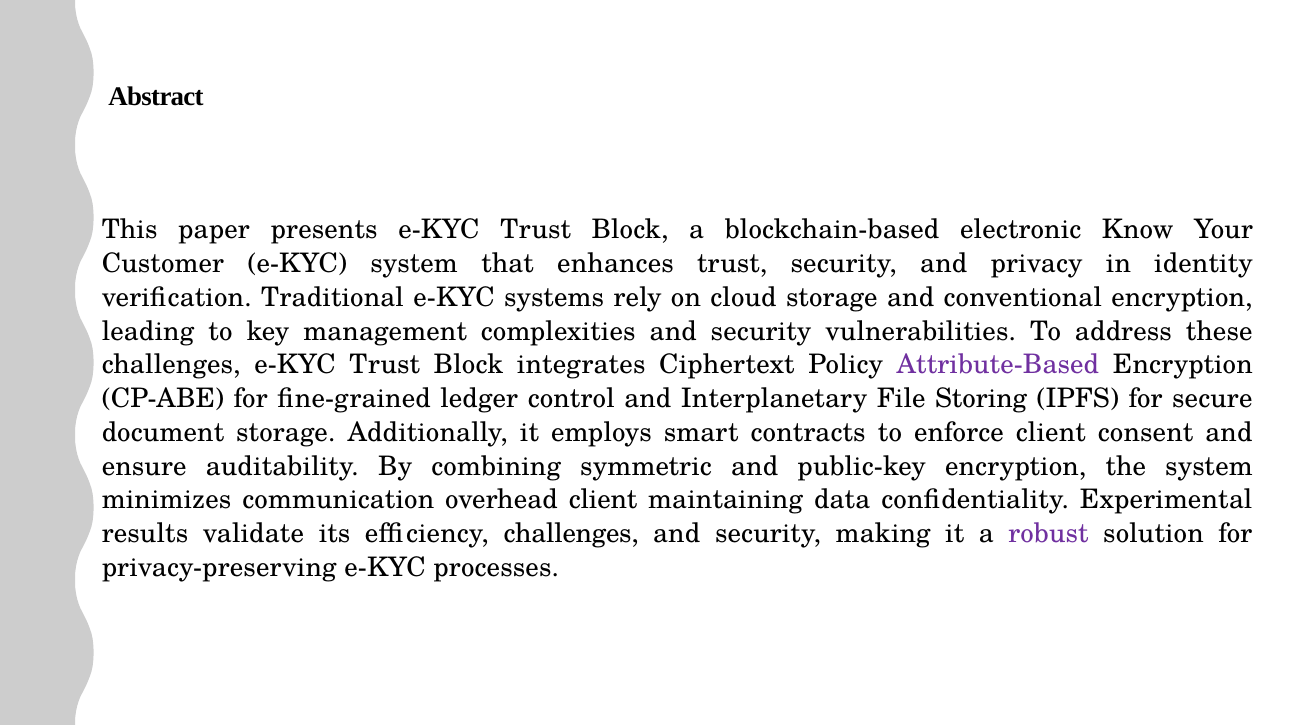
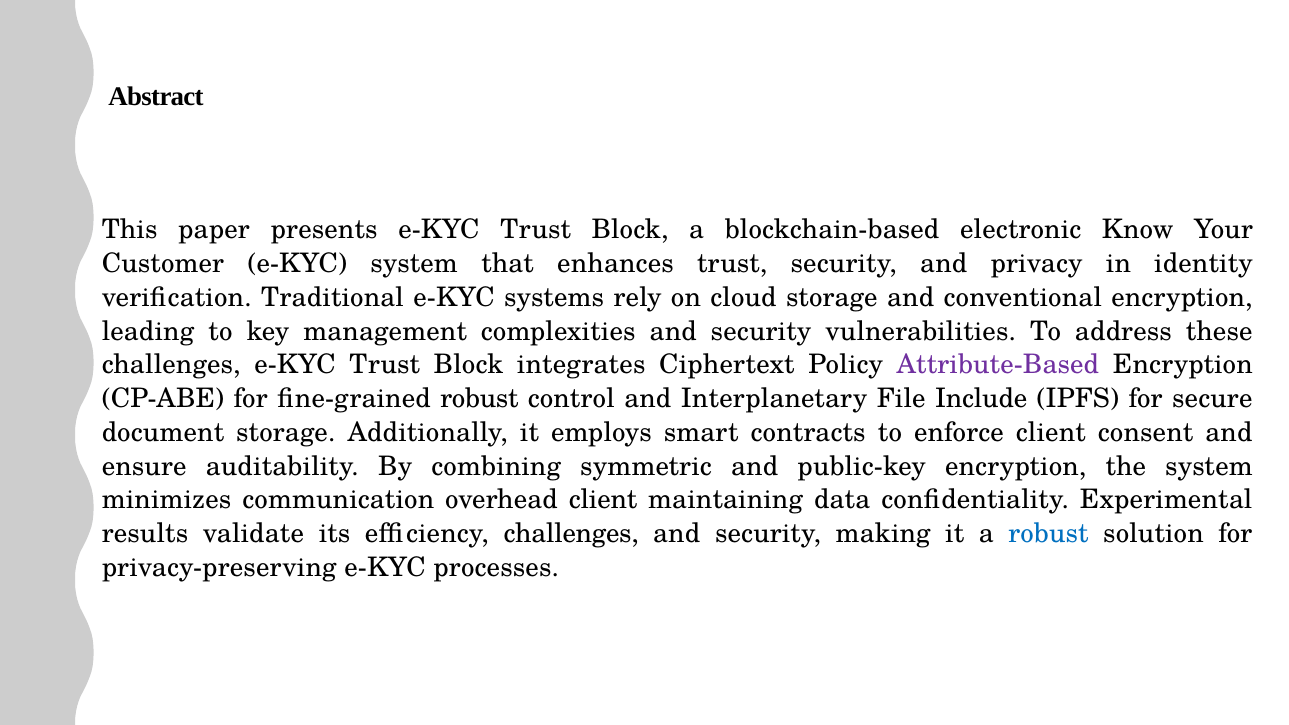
fine-grained ledger: ledger -> robust (479, 399)
Storing: Storing -> Include (981, 399)
robust colour: purple -> blue (1048, 534)
